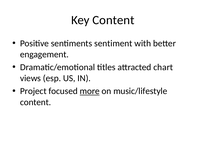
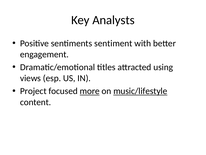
Key Content: Content -> Analysts (113, 20)
chart: chart -> using (163, 67)
music/lifestyle underline: none -> present (140, 91)
